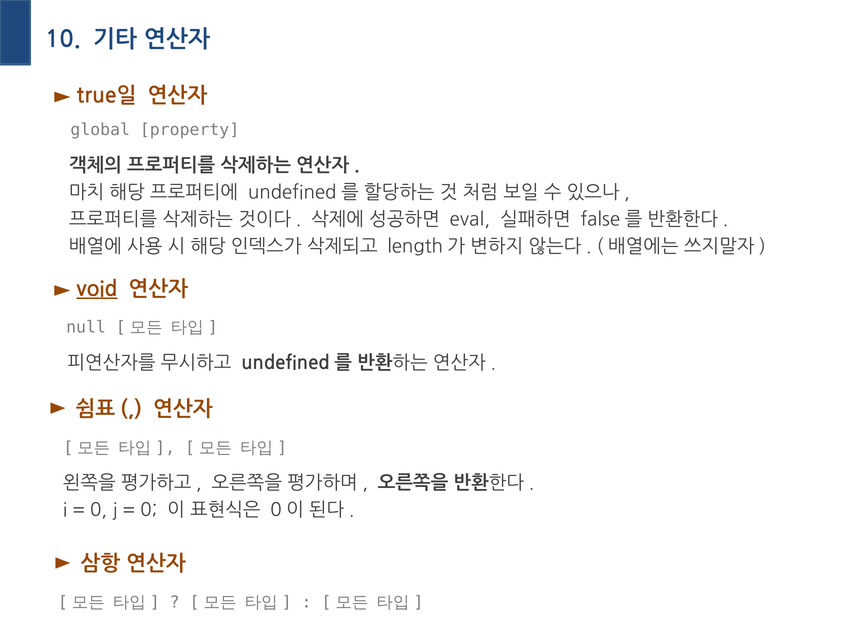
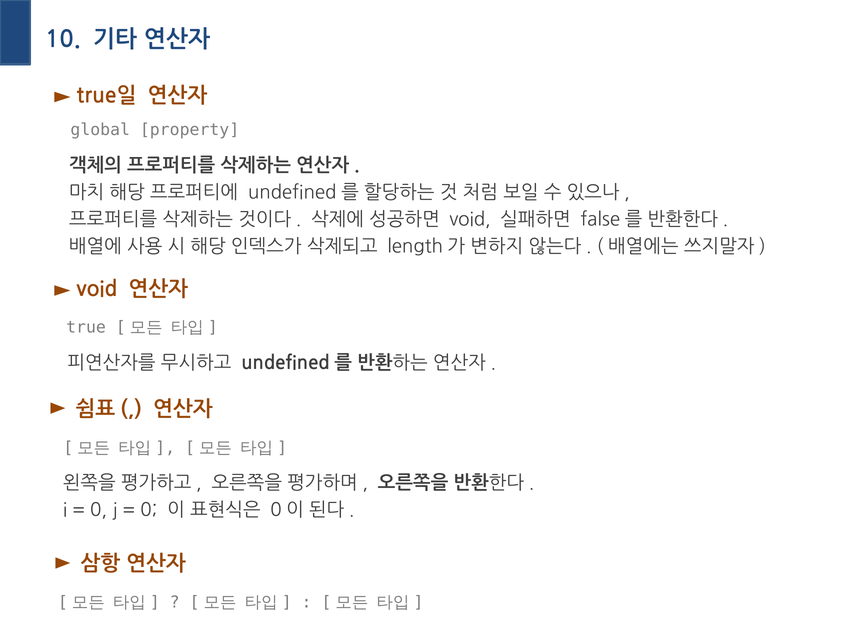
eval: eval -> void (470, 220)
void underline: present -> none (97, 289)
null: null -> true (86, 328)
